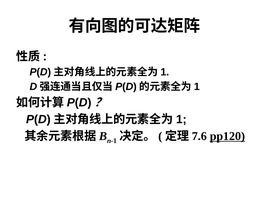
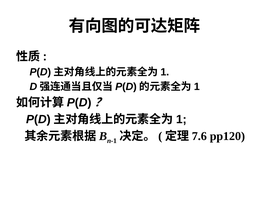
pp120 underline: present -> none (227, 136)
